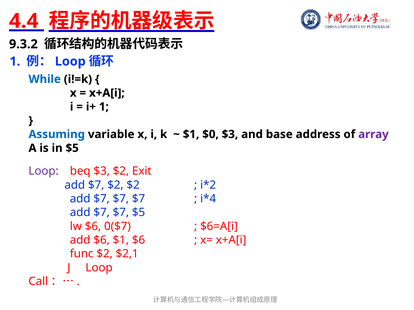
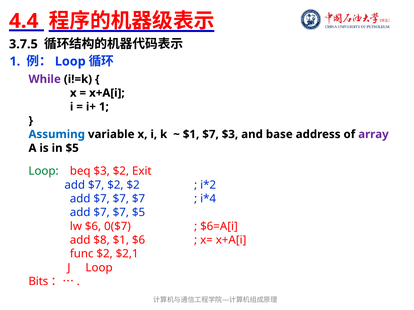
9.3.2: 9.3.2 -> 3.7.5 (23, 44)
While colour: blue -> purple (45, 79)
$1 $0: $0 -> $7 (211, 135)
Loop colour: purple -> green (44, 171)
add $6: $6 -> $8 (102, 240)
Call: Call -> Bits (38, 282)
